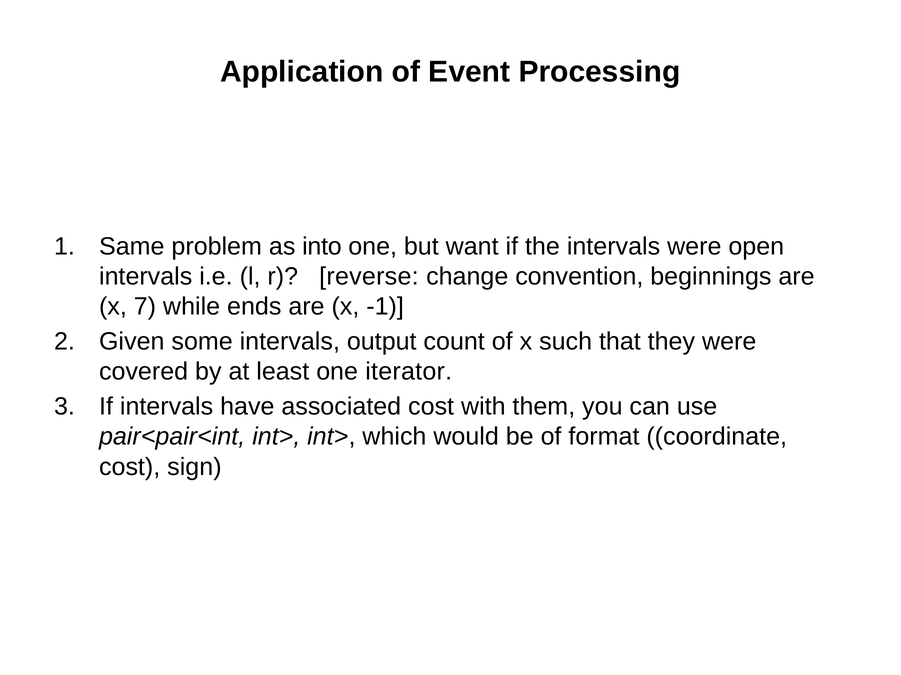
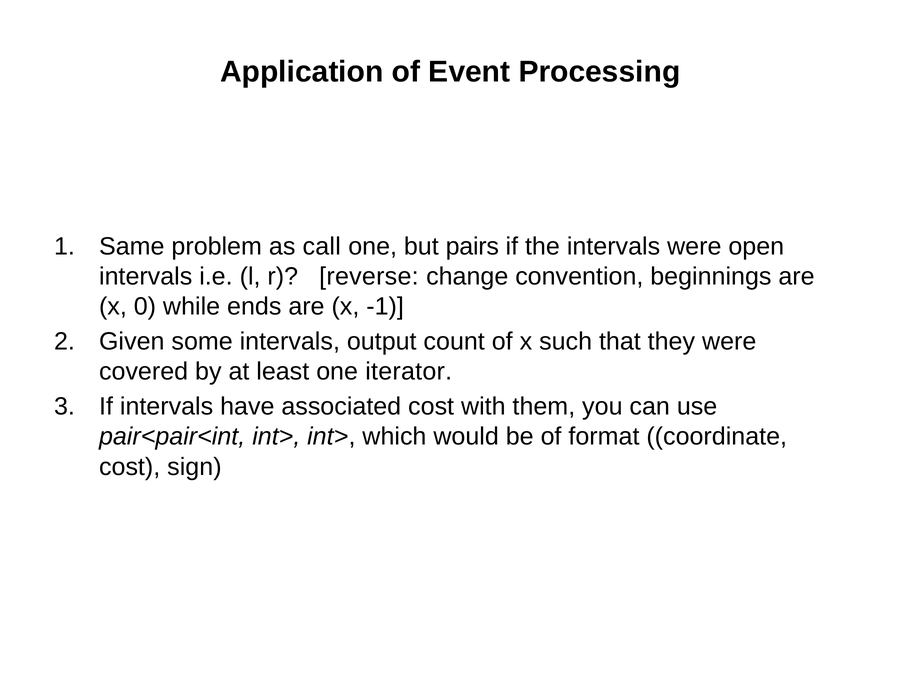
into: into -> call (322, 247)
want: want -> pairs (472, 247)
7: 7 -> 0 (145, 307)
